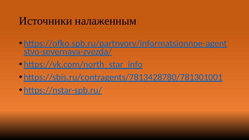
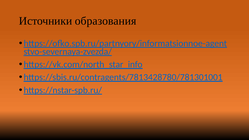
налаженным: налаженным -> образования (106, 21)
